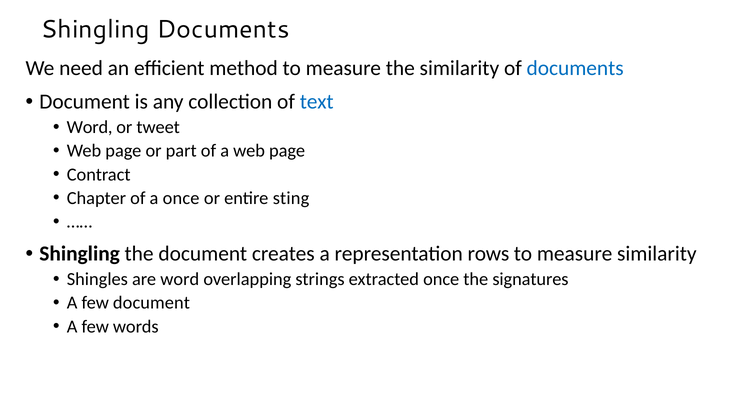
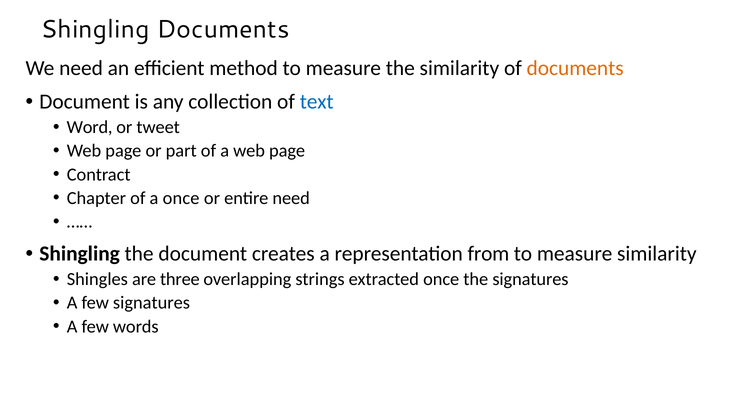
documents colour: blue -> orange (575, 68)
entire sting: sting -> need (291, 198)
rows: rows -> from (488, 254)
are word: word -> three (180, 279)
few document: document -> signatures (152, 303)
